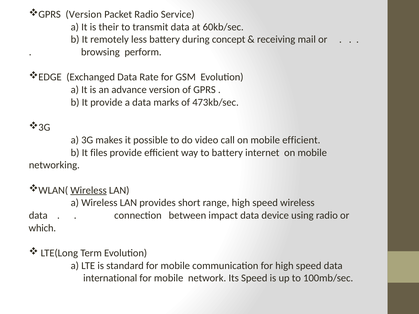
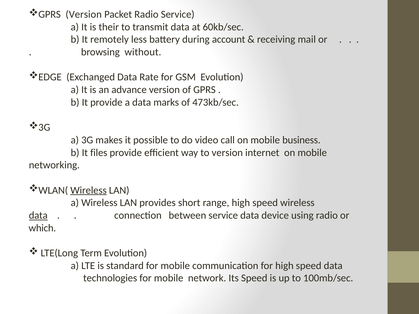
concept: concept -> account (229, 40)
perform: perform -> without (143, 52)
mobile efficient: efficient -> business (301, 140)
to battery: battery -> version (227, 153)
data underline: none -> present (38, 216)
between impact: impact -> service (223, 216)
international: international -> technologies (110, 278)
